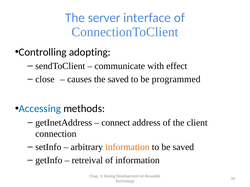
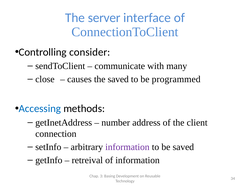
adopting: adopting -> consider (90, 52)
effect: effect -> many (177, 66)
connect: connect -> number (116, 123)
information colour: orange -> purple (127, 147)
